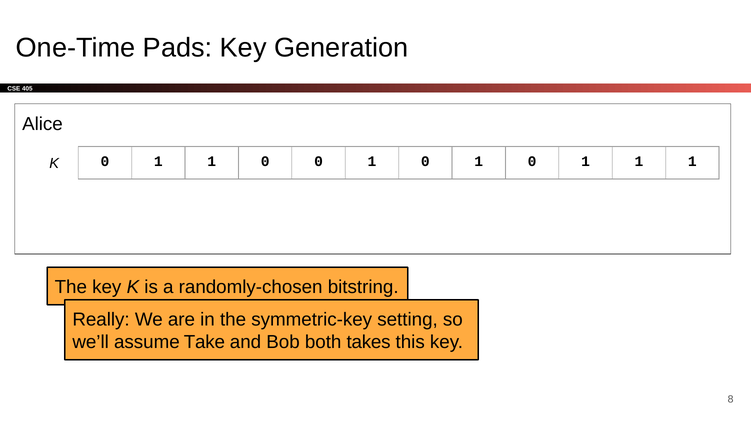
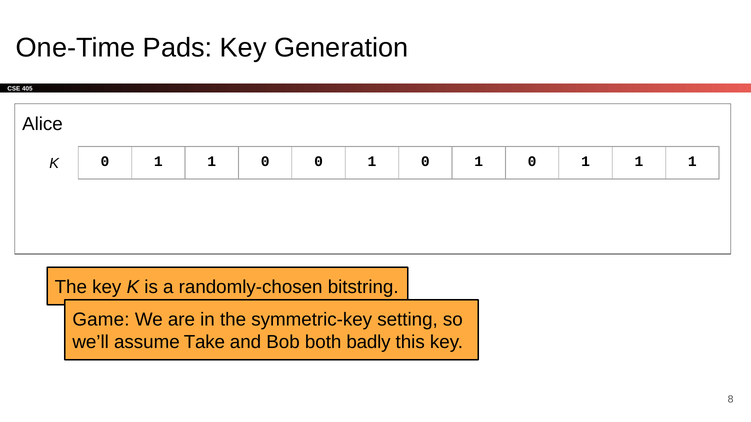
Really: Really -> Game (101, 320)
takes: takes -> badly (369, 343)
